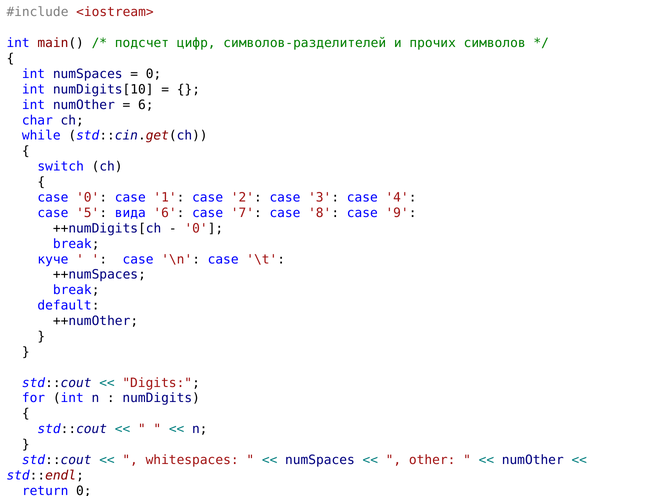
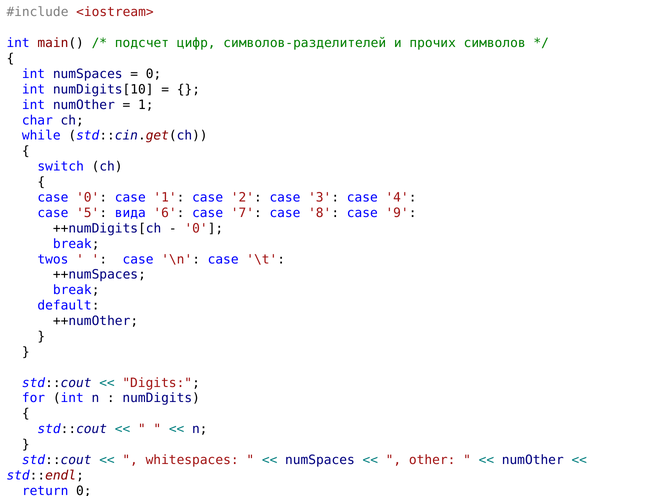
6: 6 -> 1 (146, 105)
куче: куче -> twos (53, 259)
